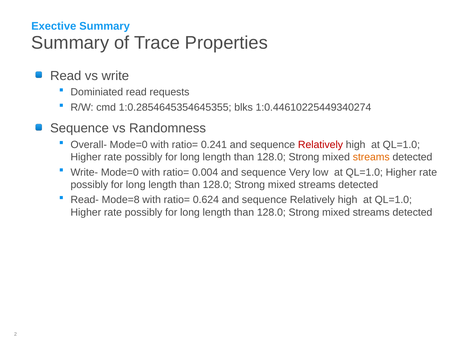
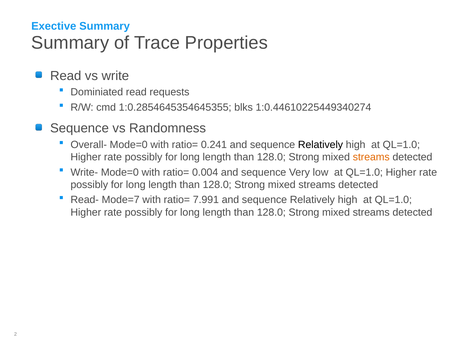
Relatively colour: red -> black (321, 145)
Mode=8: Mode=8 -> Mode=7 (121, 200)
0.624: 0.624 -> 7.991 (206, 200)
